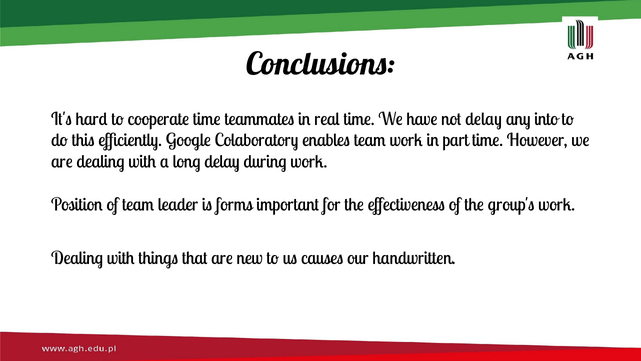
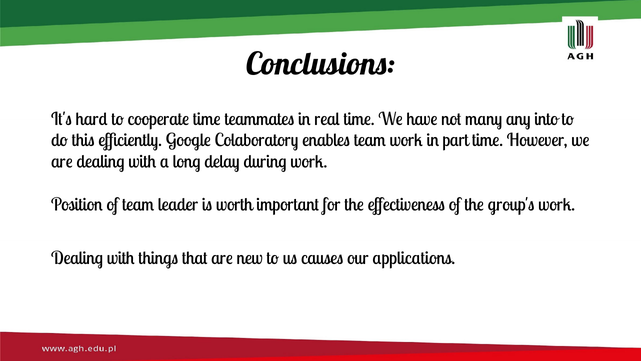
not delay: delay -> many (484, 119)
forms: forms -> worth (234, 205)
handwritten: handwritten -> applications (414, 258)
